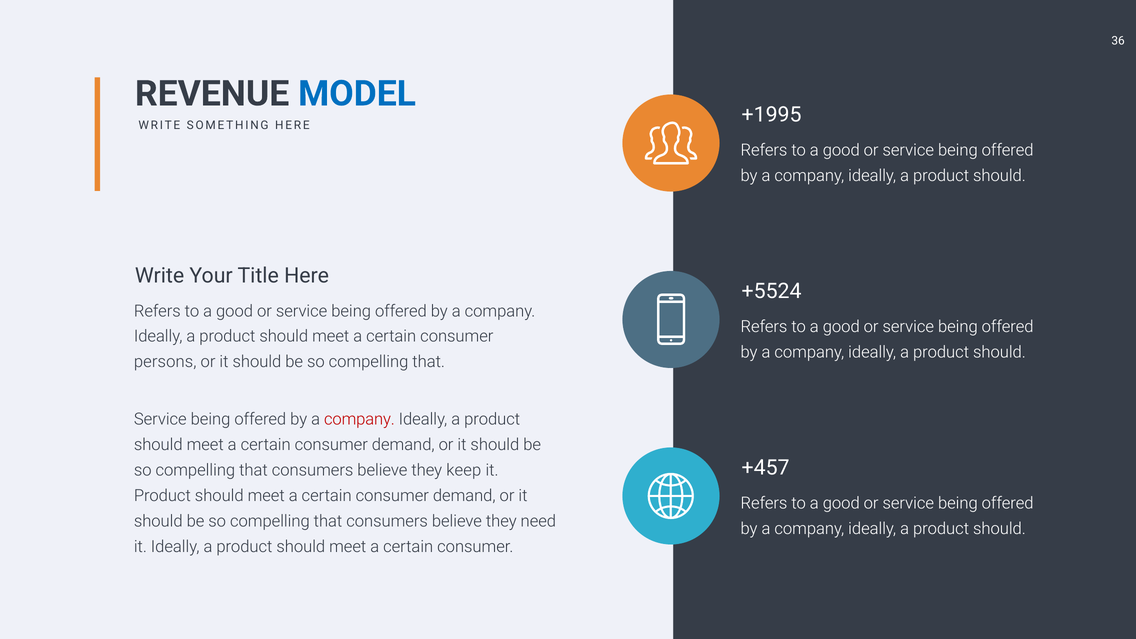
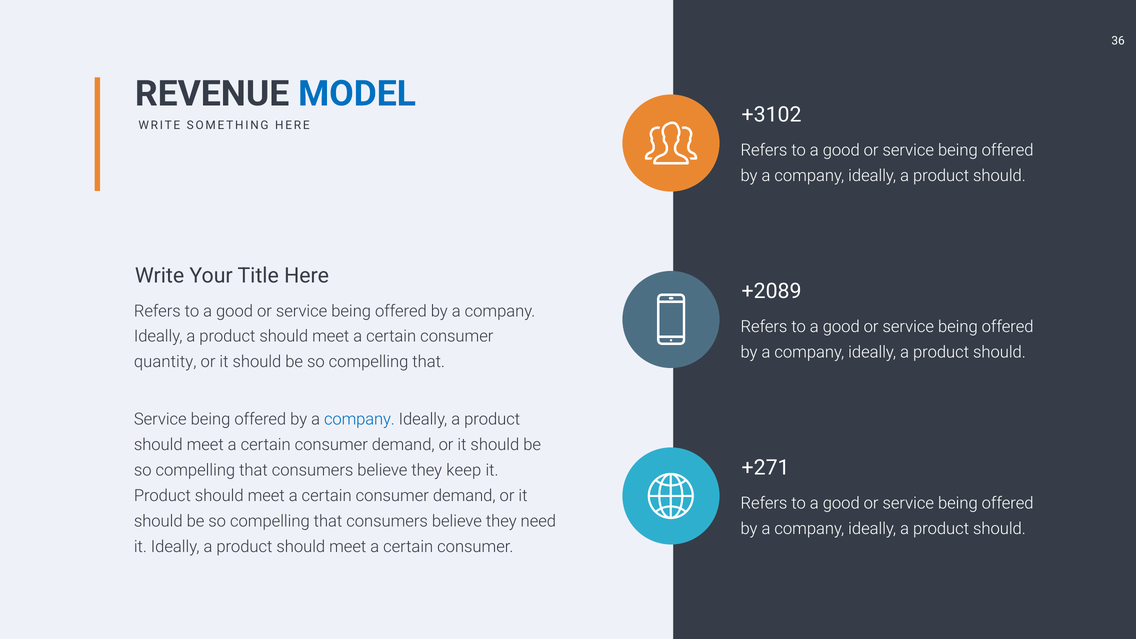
+1995: +1995 -> +3102 (772, 115)
+5524: +5524 -> +2089 (772, 291)
persons: persons -> quantity (165, 362)
company colour: red -> blue (359, 420)
+457: +457 -> +271 (766, 468)
